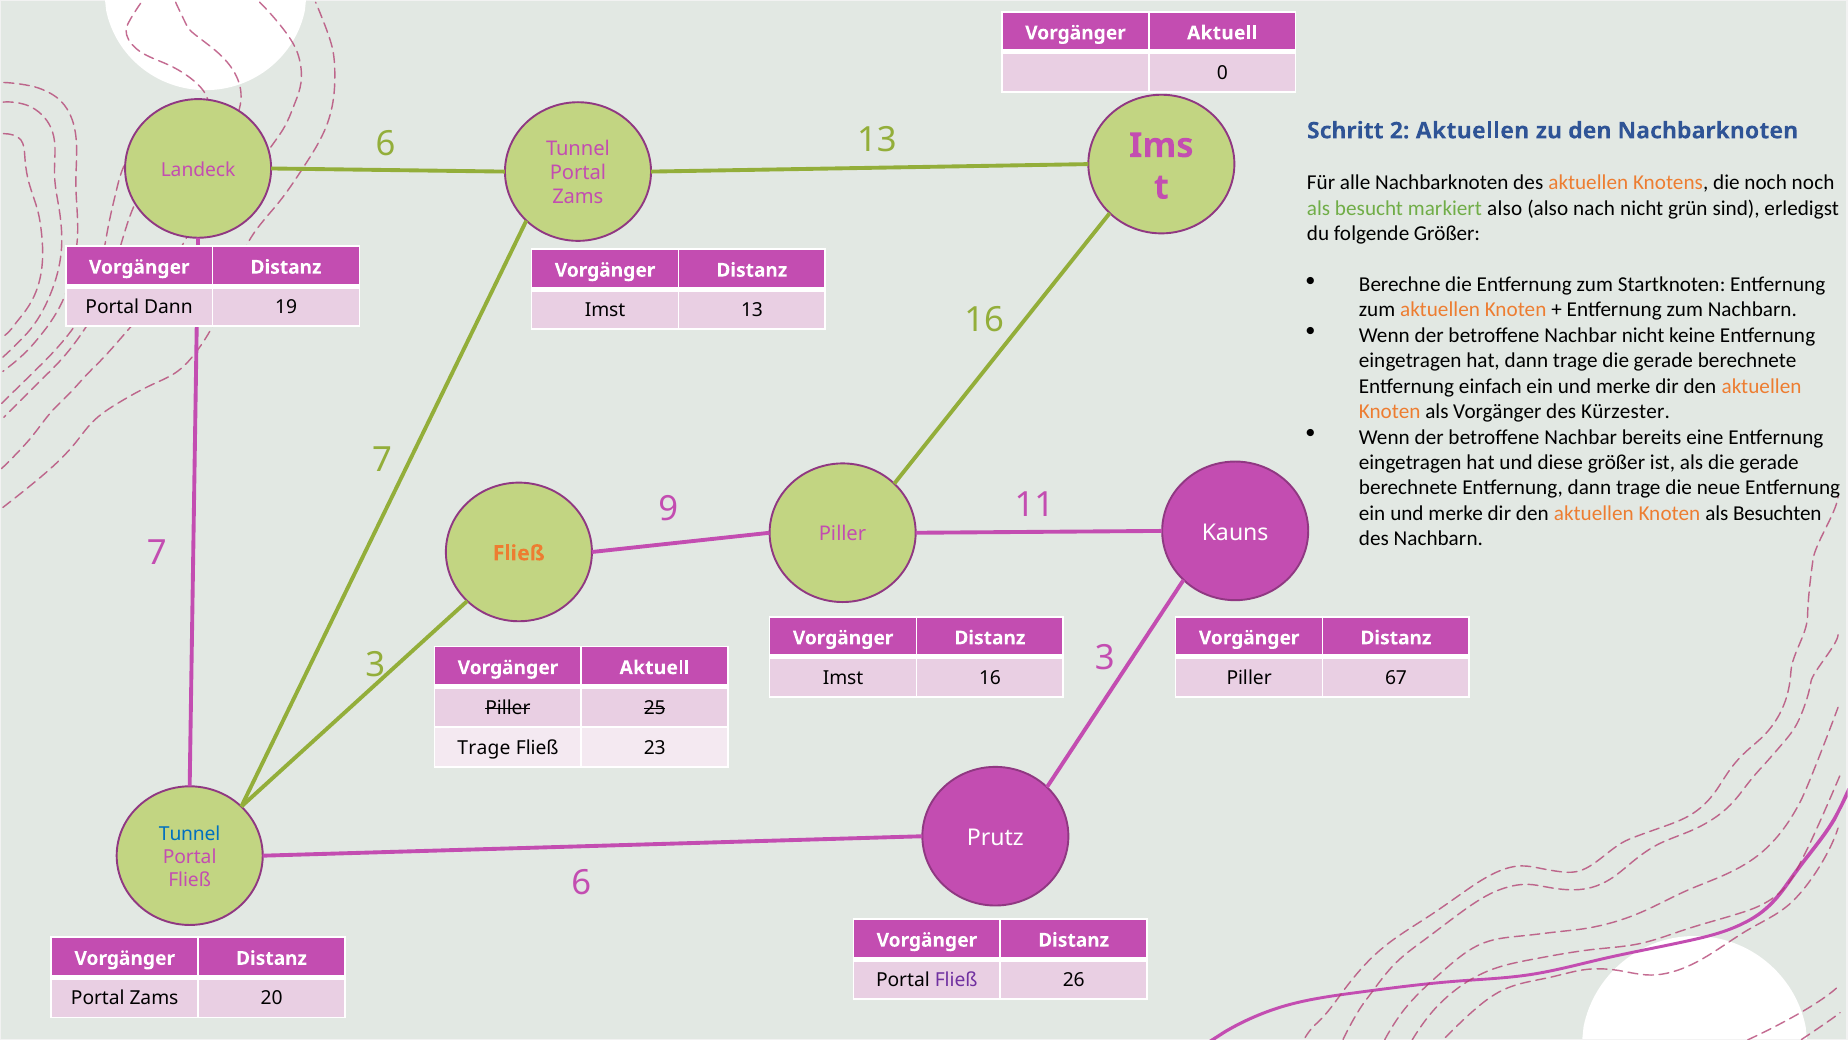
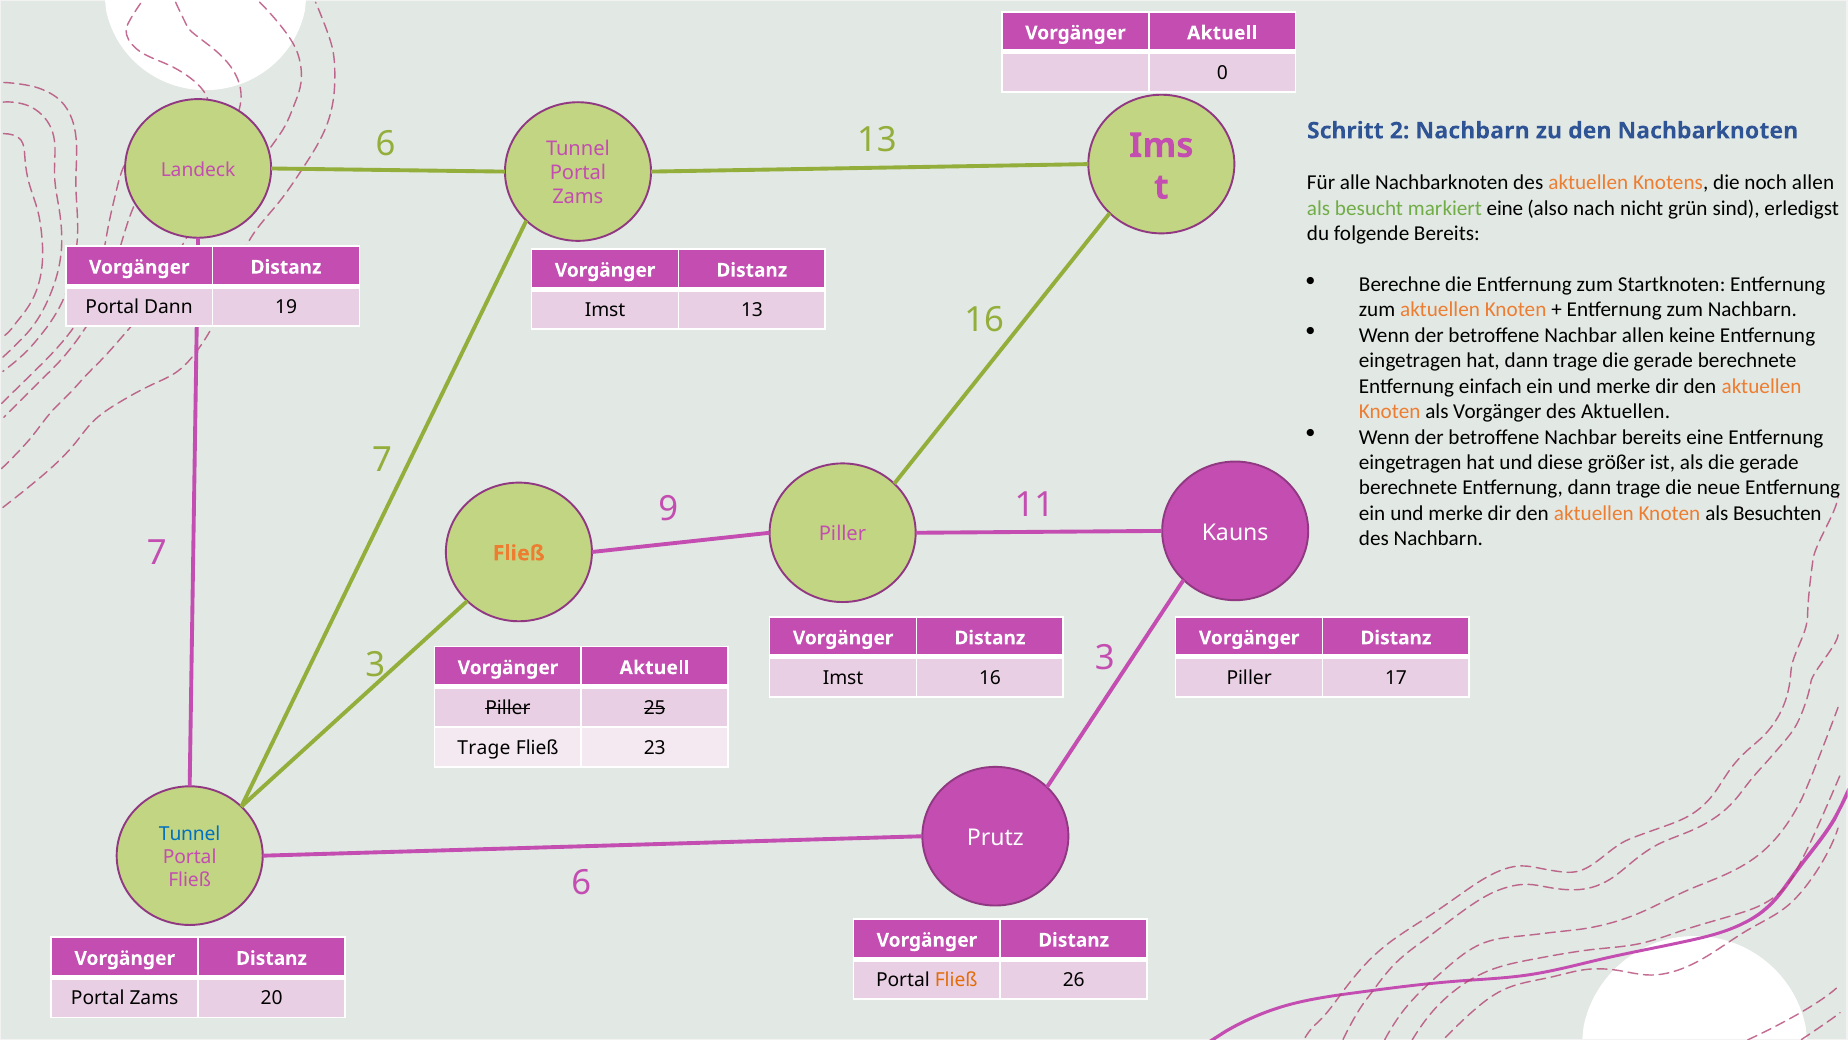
2 Aktuellen: Aktuellen -> Nachbarn (1473, 131)
noch noch: noch -> allen (1813, 183)
markiert also: also -> eine (1505, 208)
folgende Größer: Größer -> Bereits (1447, 233)
Nachbar nicht: nicht -> allen (1643, 335)
Vorgänger des Kürzester: Kürzester -> Aktuellen (1626, 411)
67: 67 -> 17 (1396, 678)
Fließ colour: purple -> orange (956, 980)
